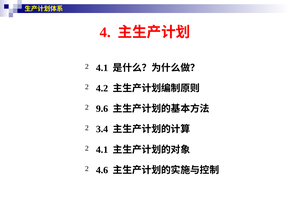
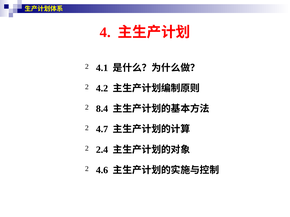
9.6: 9.6 -> 8.4 (102, 109)
3.4: 3.4 -> 4.7 (102, 130)
4.1: 4.1 -> 2.4 (102, 150)
